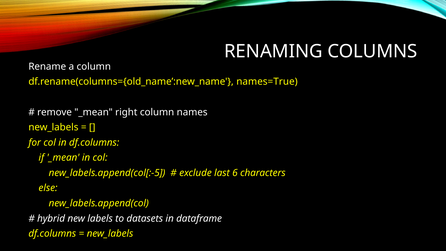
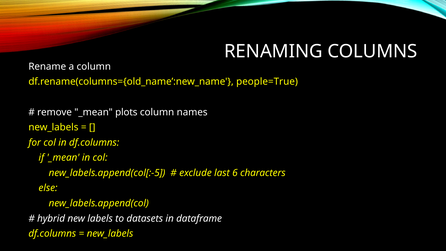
names=True: names=True -> people=True (267, 82)
right: right -> plots (126, 112)
